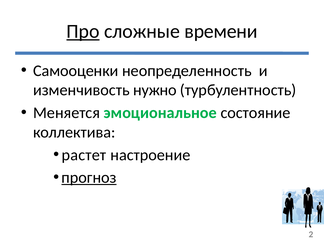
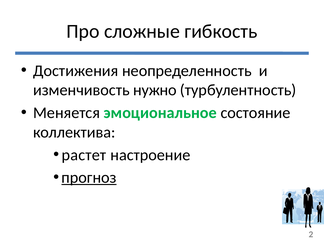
Про underline: present -> none (83, 31)
времени: времени -> гибкость (221, 31)
Самооценки: Самооценки -> Достижения (76, 71)
